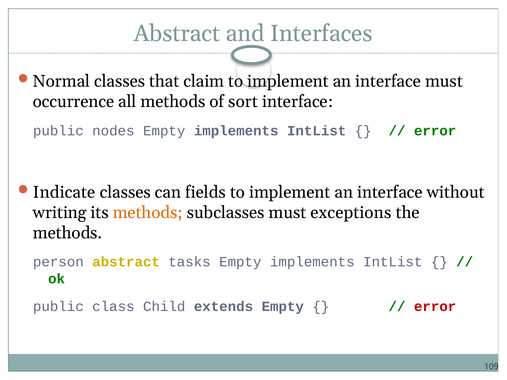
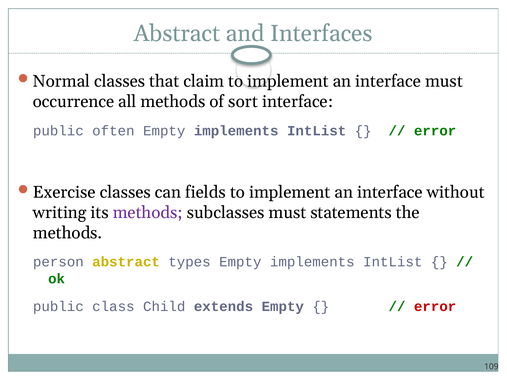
nodes: nodes -> often (113, 131)
Indicate: Indicate -> Exercise (64, 192)
methods colour: orange -> purple (148, 213)
exceptions: exceptions -> statements (351, 213)
tasks: tasks -> types (189, 262)
